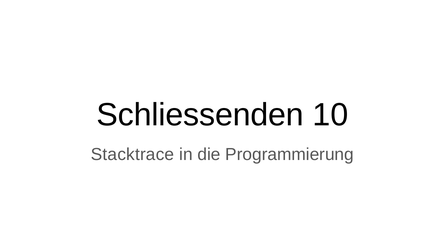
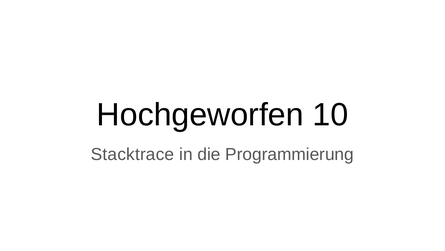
Schliessenden: Schliessenden -> Hochgeworfen (200, 115)
